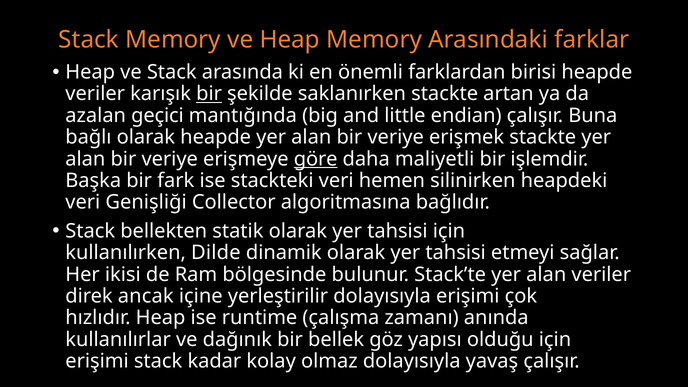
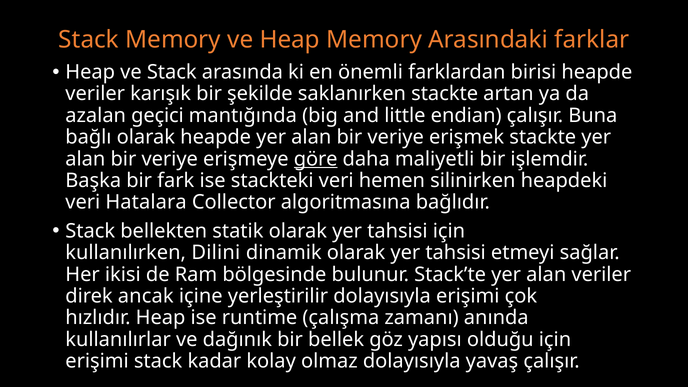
bir underline: present -> none (209, 94)
Genişliği: Genişliği -> Hatalara (146, 202)
Dilde: Dilde -> Dilini (216, 253)
